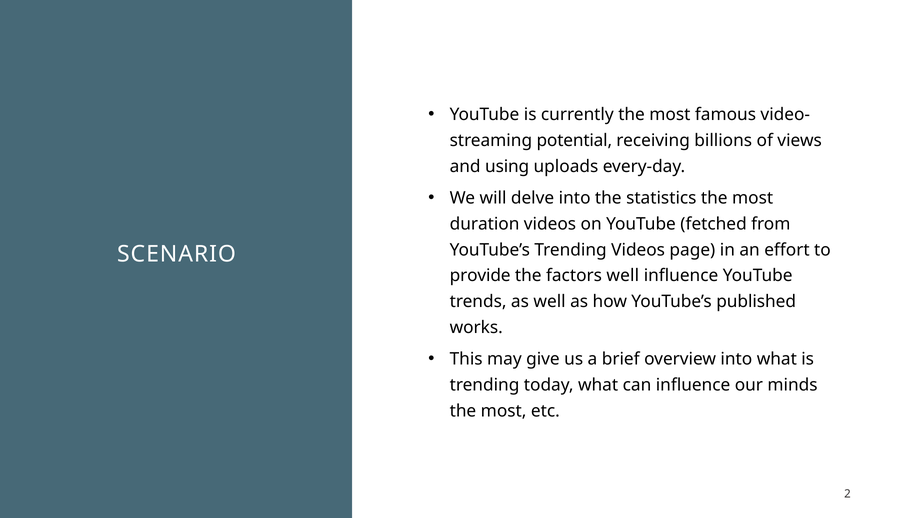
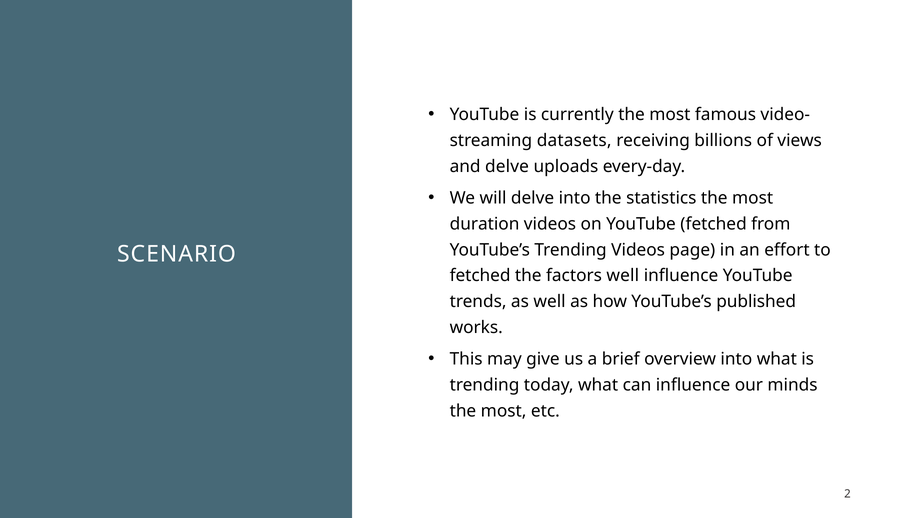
potential: potential -> datasets (574, 141)
and using: using -> delve (507, 166)
provide: provide -> fetched (480, 276)
